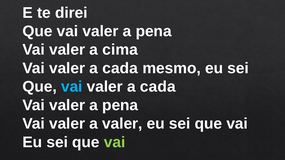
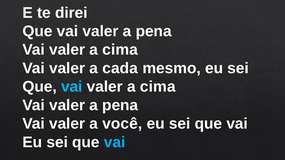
cada: cada -> cima (158, 87)
a valer: valer -> você (122, 124)
vai colour: light green -> light blue (115, 142)
